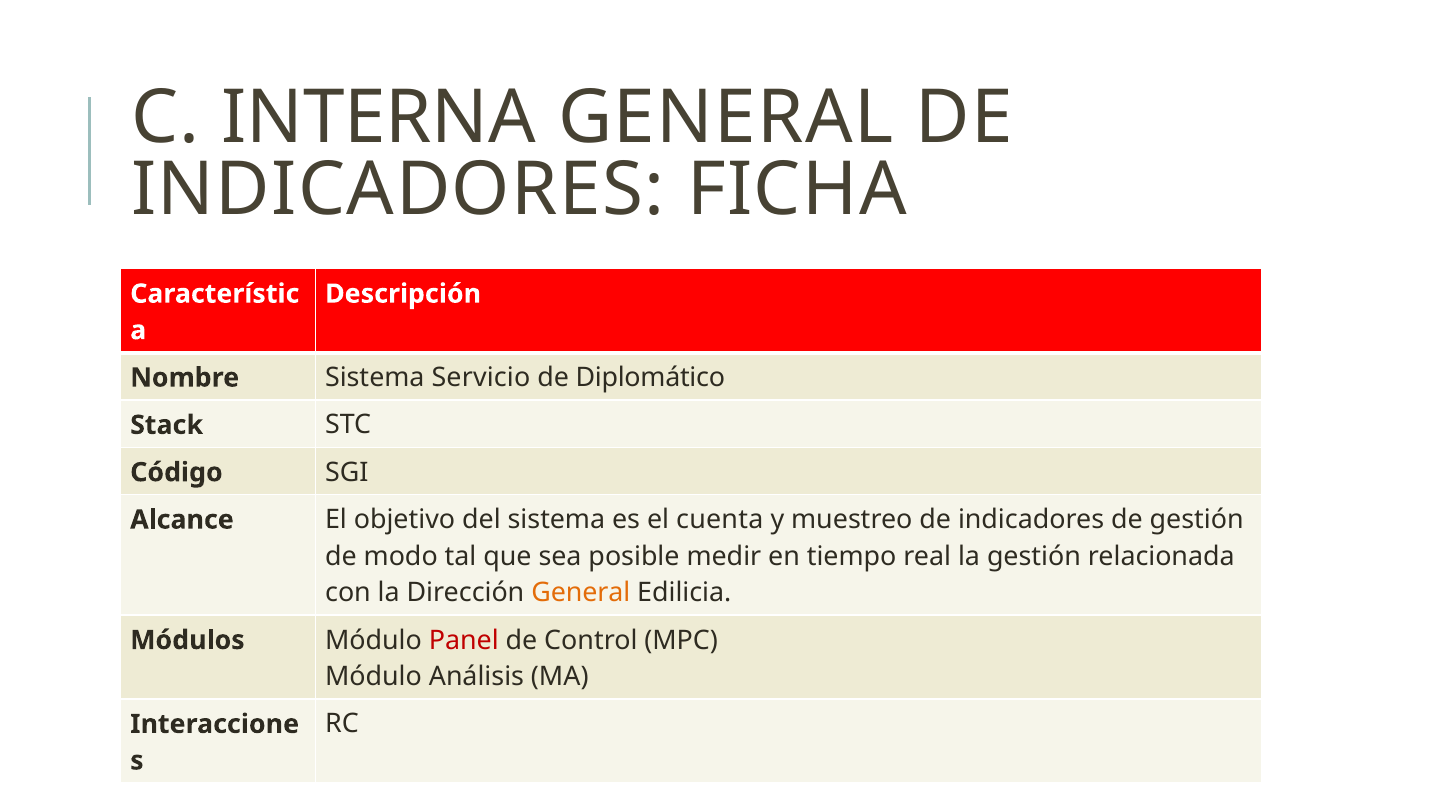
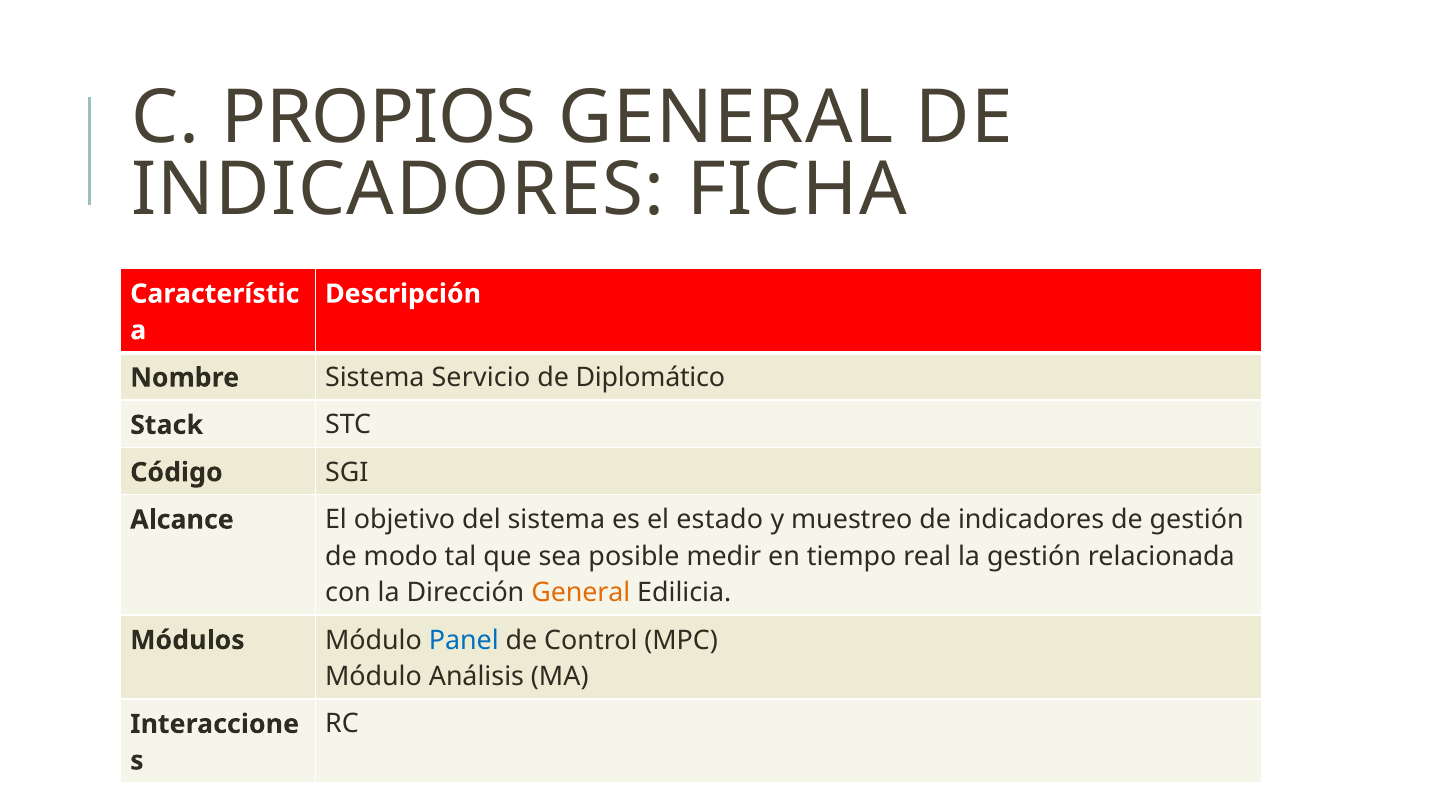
INTERNA: INTERNA -> PROPIOS (379, 118)
cuenta: cuenta -> estado (720, 519)
Panel colour: red -> blue (464, 640)
